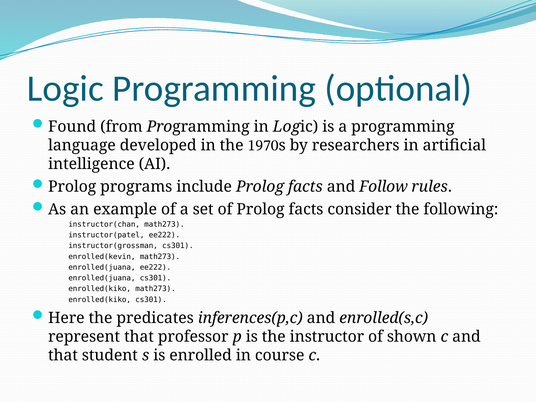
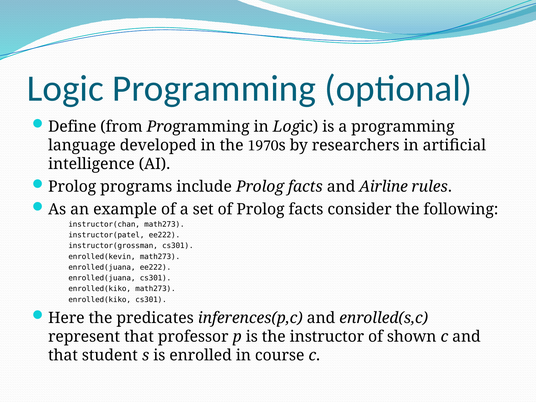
Found: Found -> Define (72, 127)
Follow: Follow -> Airline (383, 187)
